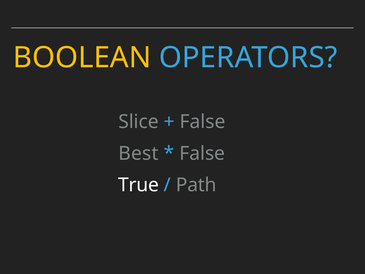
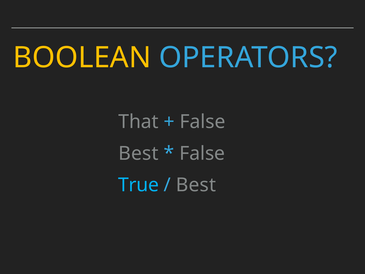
Slice: Slice -> That (138, 122)
True colour: white -> light blue (139, 185)
Path: Path -> Best (196, 185)
